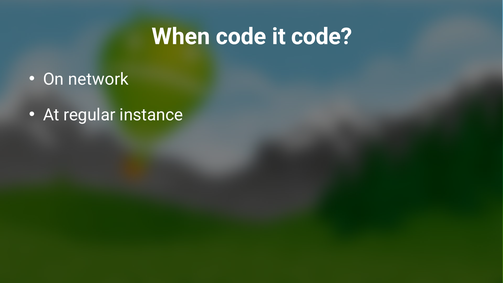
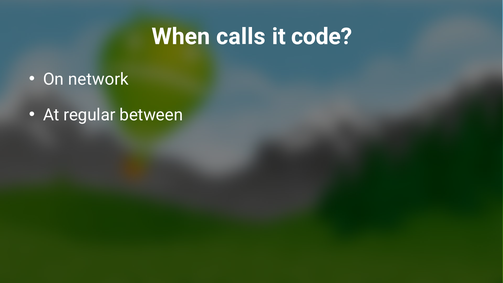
When code: code -> calls (241, 37)
instance: instance -> between (151, 115)
